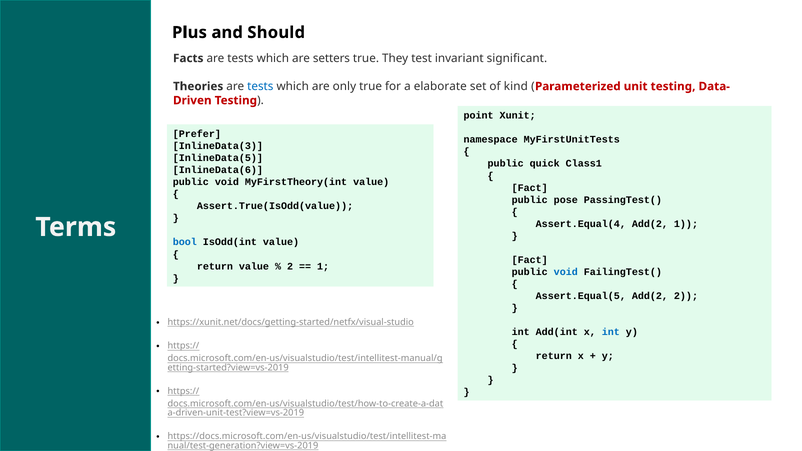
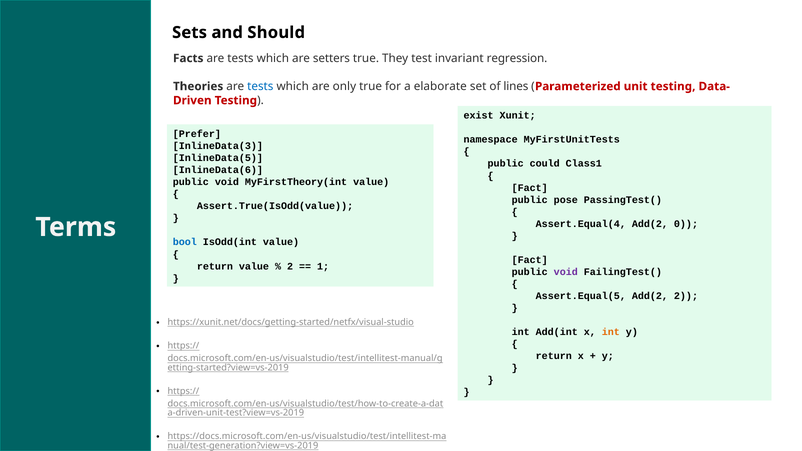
Plus: Plus -> Sets (190, 32)
significant: significant -> regression (517, 58)
kind: kind -> lines (516, 86)
point: point -> exist (479, 116)
quick: quick -> could (545, 164)
Add(2 1: 1 -> 0 (686, 224)
void colour: blue -> purple (566, 272)
int colour: blue -> orange (611, 332)
